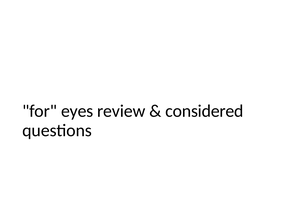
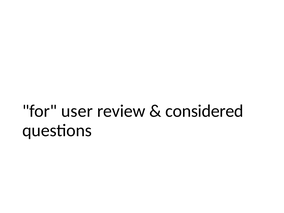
eyes: eyes -> user (77, 111)
